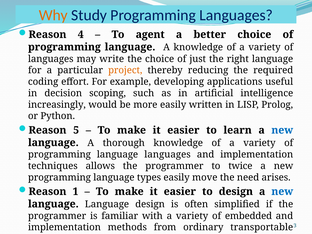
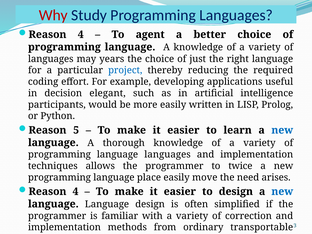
Why colour: orange -> red (53, 15)
write: write -> years (112, 59)
project colour: orange -> blue (125, 70)
scoping: scoping -> elegant (108, 93)
increasingly: increasingly -> participants (57, 105)
types: types -> place (149, 177)
1: 1 -> 4 (76, 192)
embedded: embedded -> correction (248, 216)
